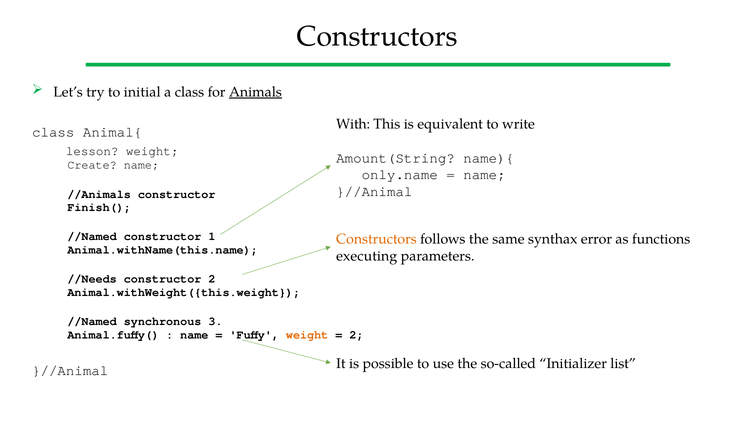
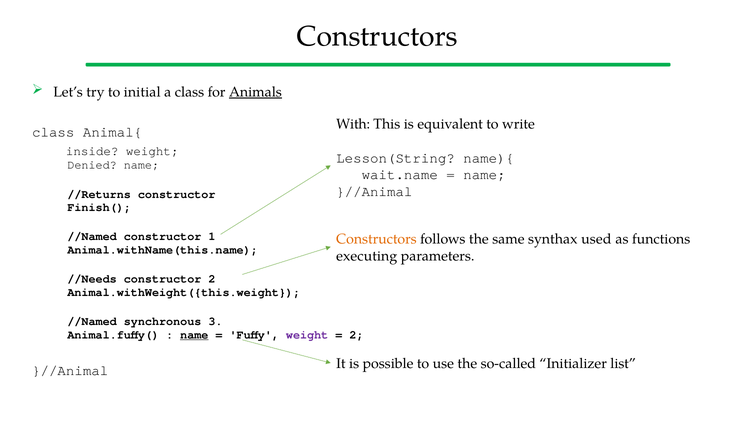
lesson: lesson -> inside (92, 151)
Amount(String: Amount(String -> Lesson(String (396, 158)
Create: Create -> Denied (92, 165)
only.name: only.name -> wait.name (400, 175)
//Animals: //Animals -> //Returns (99, 194)
error: error -> used (596, 239)
name underline: none -> present (194, 334)
weight colour: orange -> purple (307, 334)
